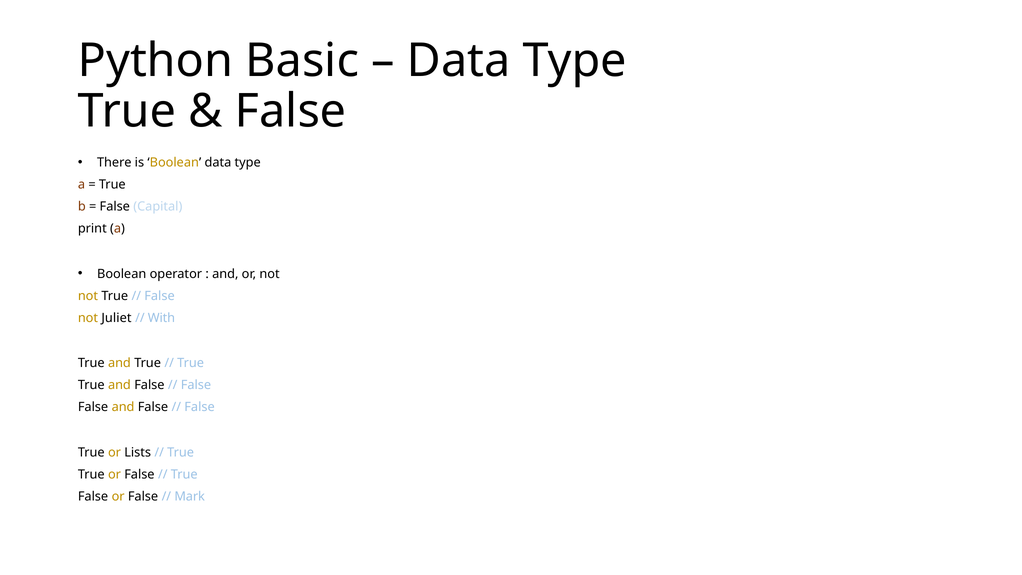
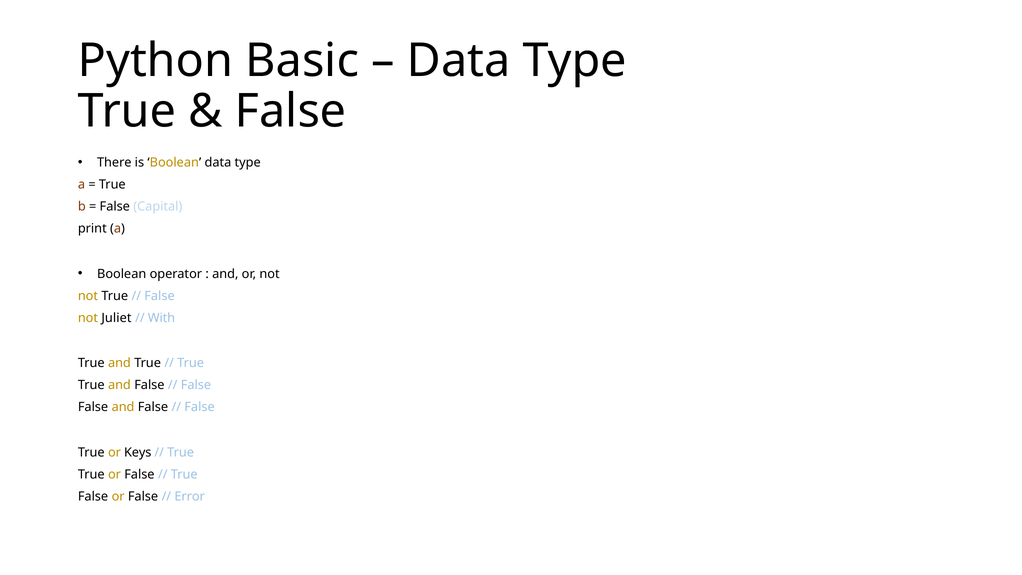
Lists: Lists -> Keys (138, 452)
Mark: Mark -> Error (190, 496)
